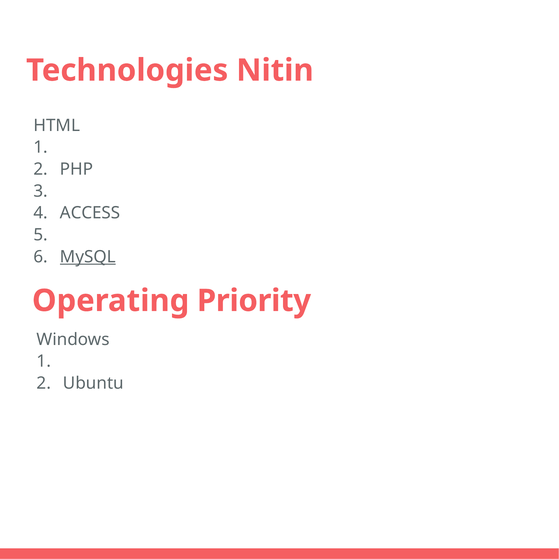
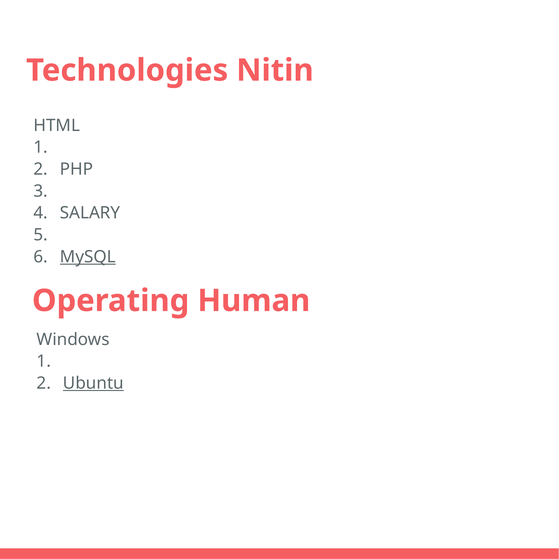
ACCESS: ACCESS -> SALARY (90, 213)
Priority: Priority -> Human (254, 301)
Ubuntu underline: none -> present (93, 383)
